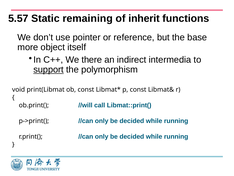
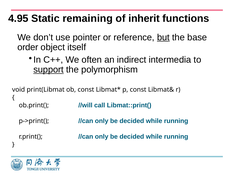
5.57: 5.57 -> 4.95 (18, 18)
but underline: none -> present (163, 37)
more: more -> order (28, 47)
there: there -> often (92, 60)
